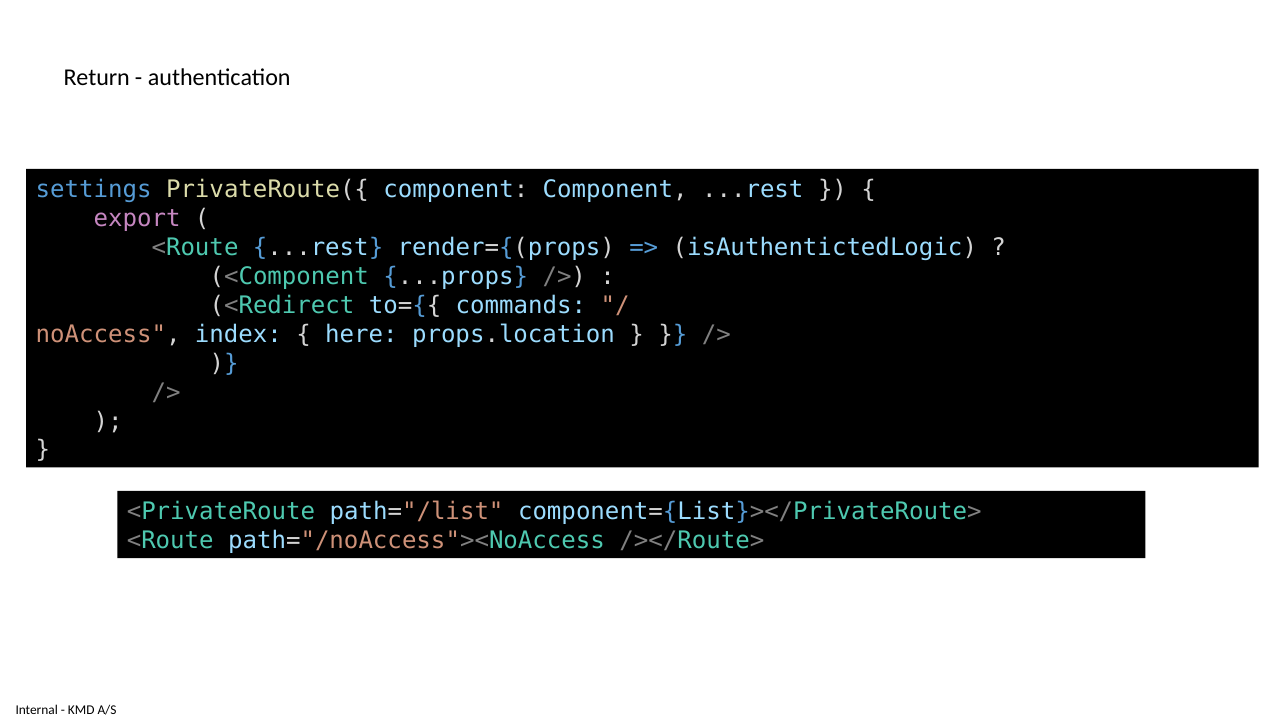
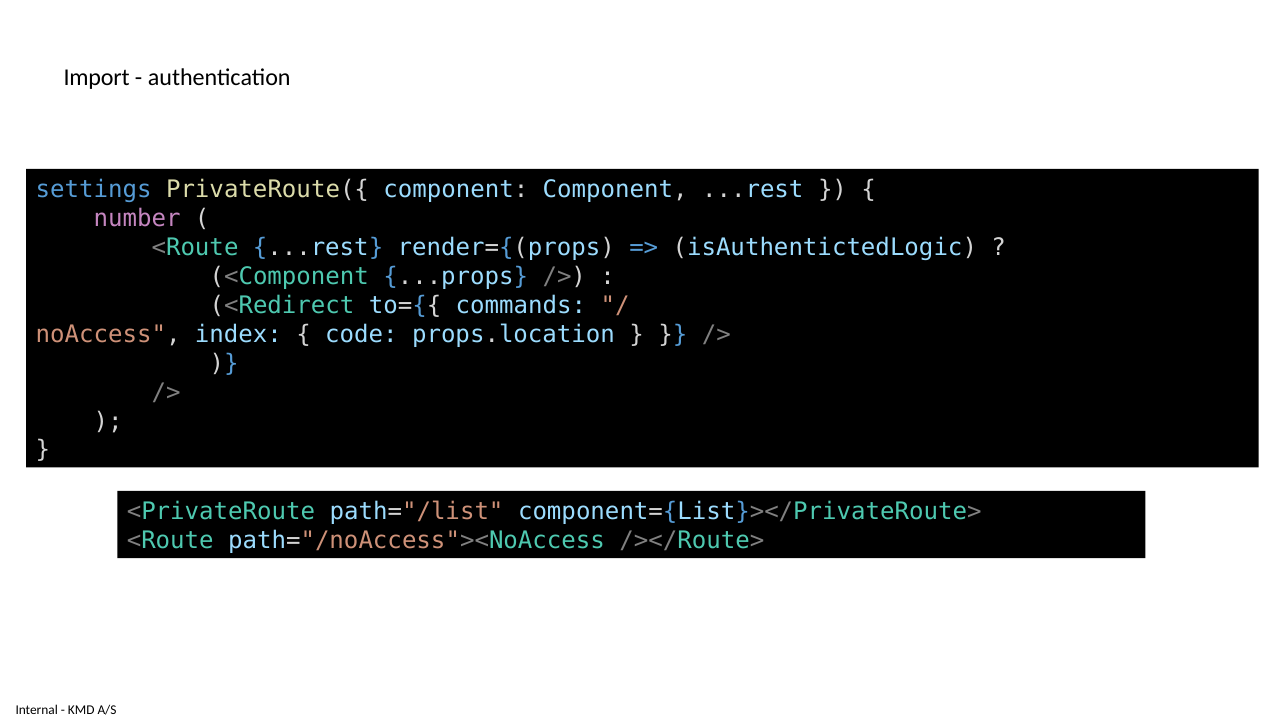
Return: Return -> Import (97, 78)
export: export -> number (137, 219)
here: here -> code (361, 334)
